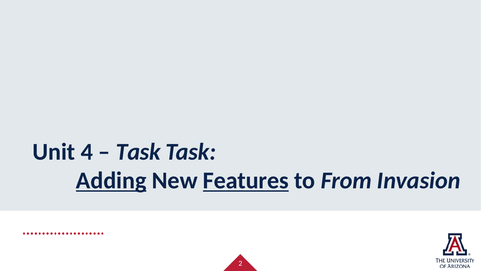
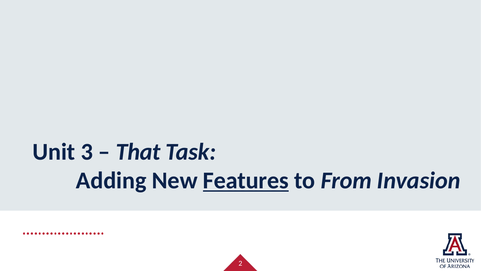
4: 4 -> 3 (87, 152)
Task: Task -> That (138, 152)
Adding underline: present -> none (111, 180)
